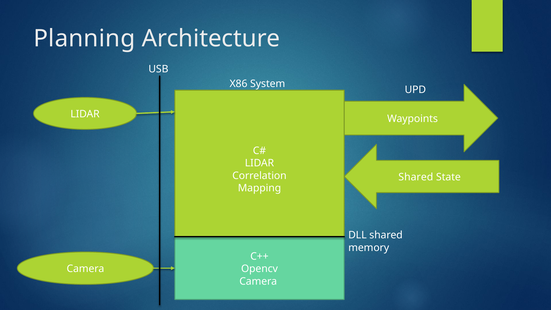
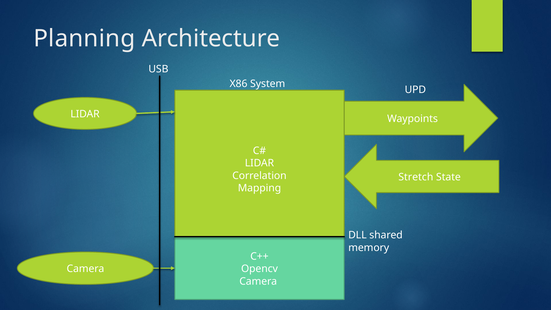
Shared: Shared -> Stretch (416, 177)
